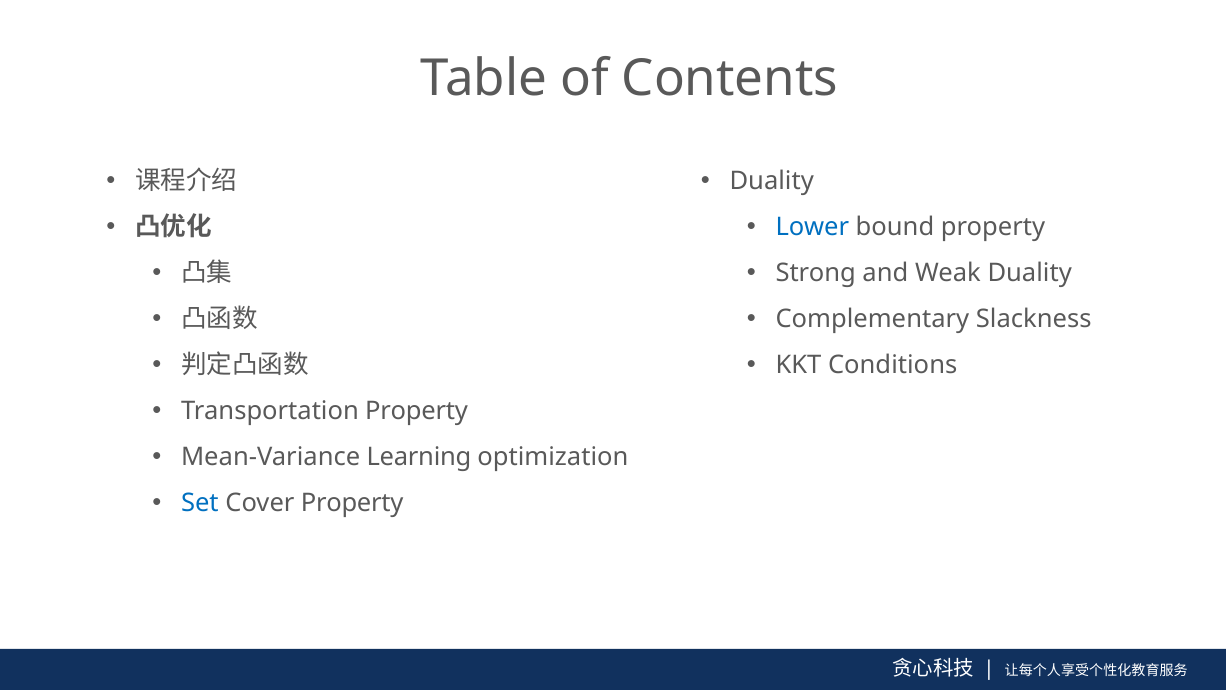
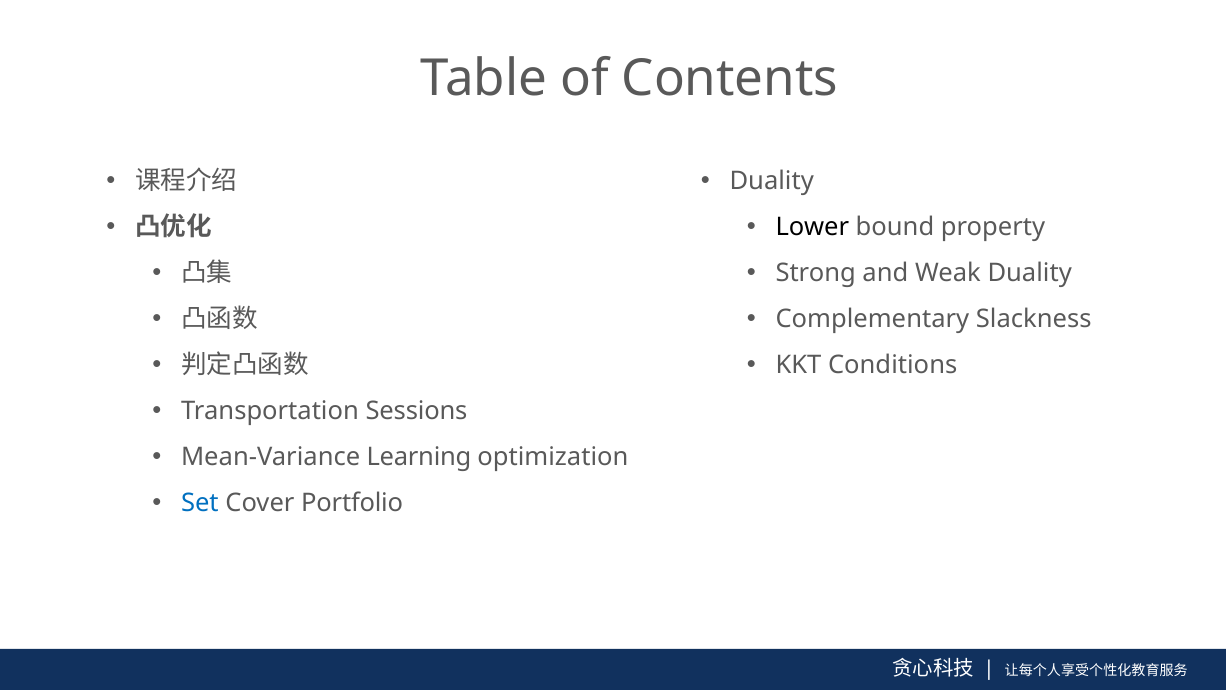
Lower colour: blue -> black (812, 227)
Transportation Property: Property -> Sessions (416, 411)
Cover Property: Property -> Portfolio (352, 503)
